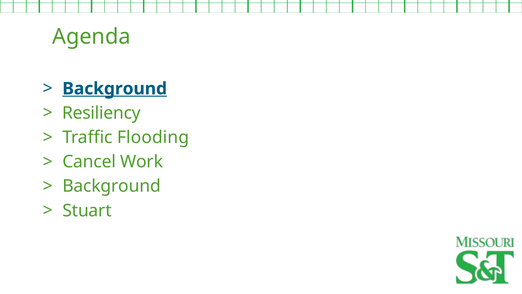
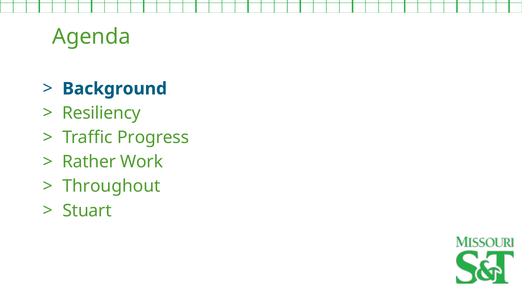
Background underline: present -> none (115, 89)
Flooding: Flooding -> Progress (153, 137)
Cancel: Cancel -> Rather (89, 162)
Background: Background -> Throughout (111, 186)
